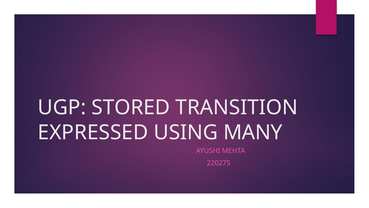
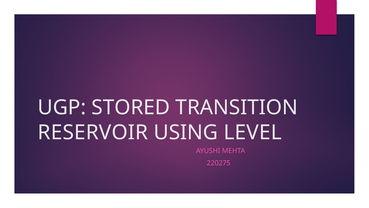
EXPRESSED: EXPRESSED -> RESERVOIR (93, 132)
MANY: MANY -> LEVEL (253, 132)
